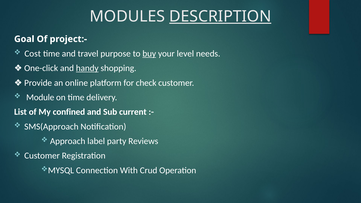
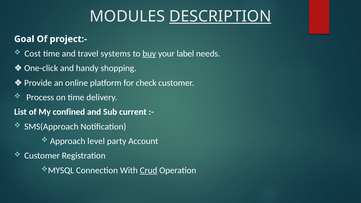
purpose: purpose -> systems (116, 54)
level: level -> label (185, 54)
handy underline: present -> none (87, 68)
Module: Module -> Process (40, 97)
label: label -> level (96, 141)
Reviews: Reviews -> Account (143, 141)
Crud underline: none -> present (149, 170)
